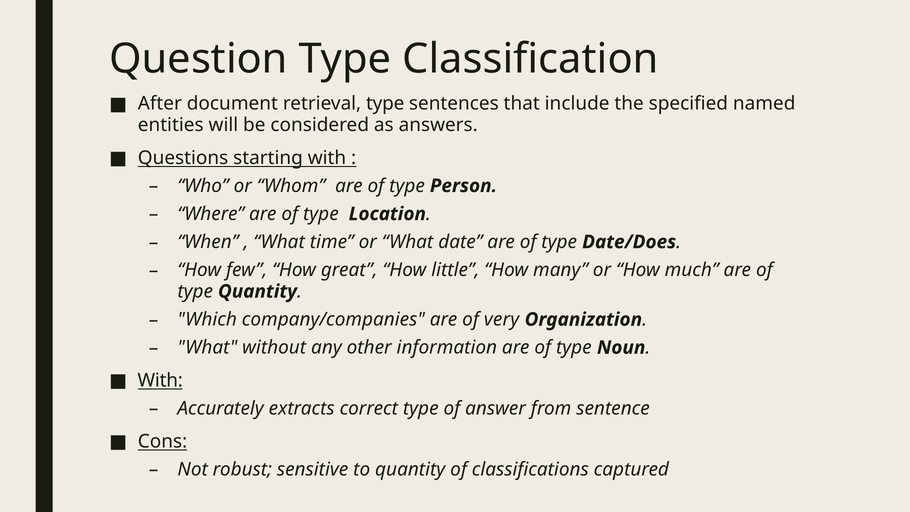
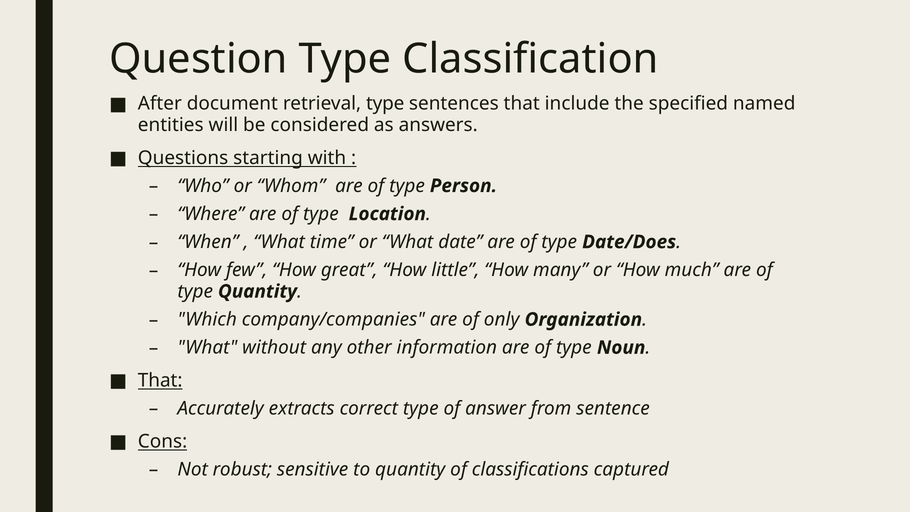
very: very -> only (502, 319)
With: With -> That (160, 380)
